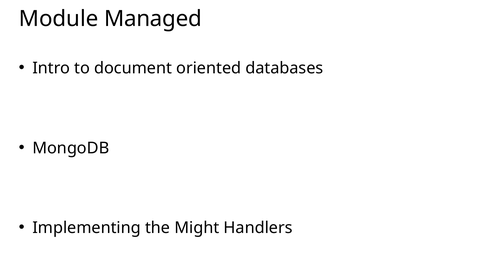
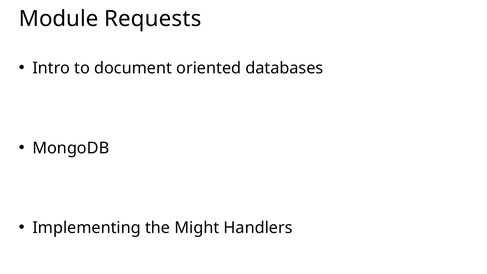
Managed: Managed -> Requests (153, 19)
